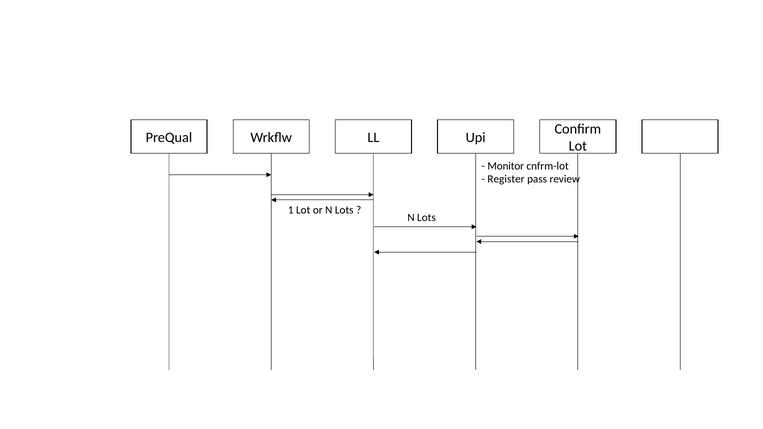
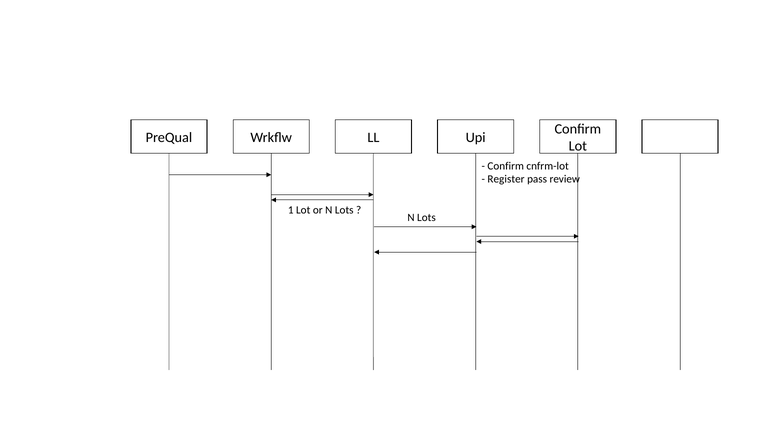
Monitor: Monitor -> Confirm (506, 166)
